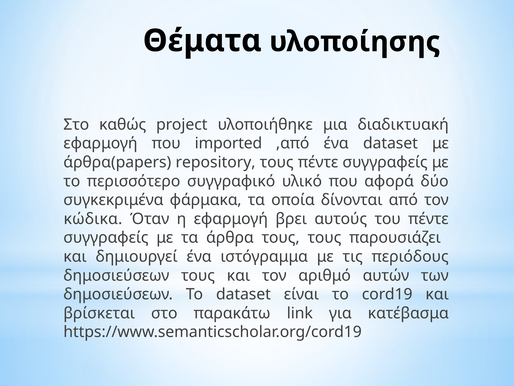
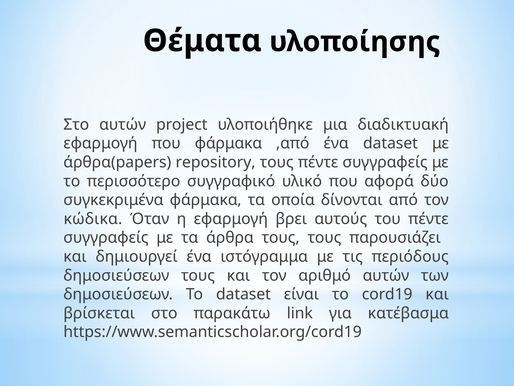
Στο καθώς: καθώς -> αυτών (123, 124)
που imported: imported -> φάρμακα (228, 143)
